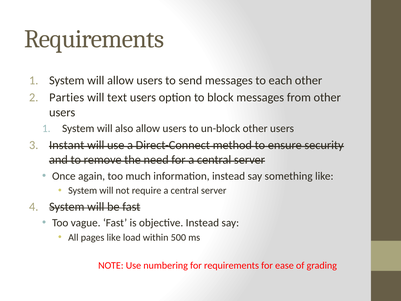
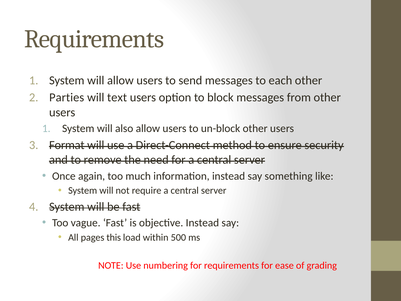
Instant: Instant -> Format (67, 145)
pages like: like -> this (114, 237)
